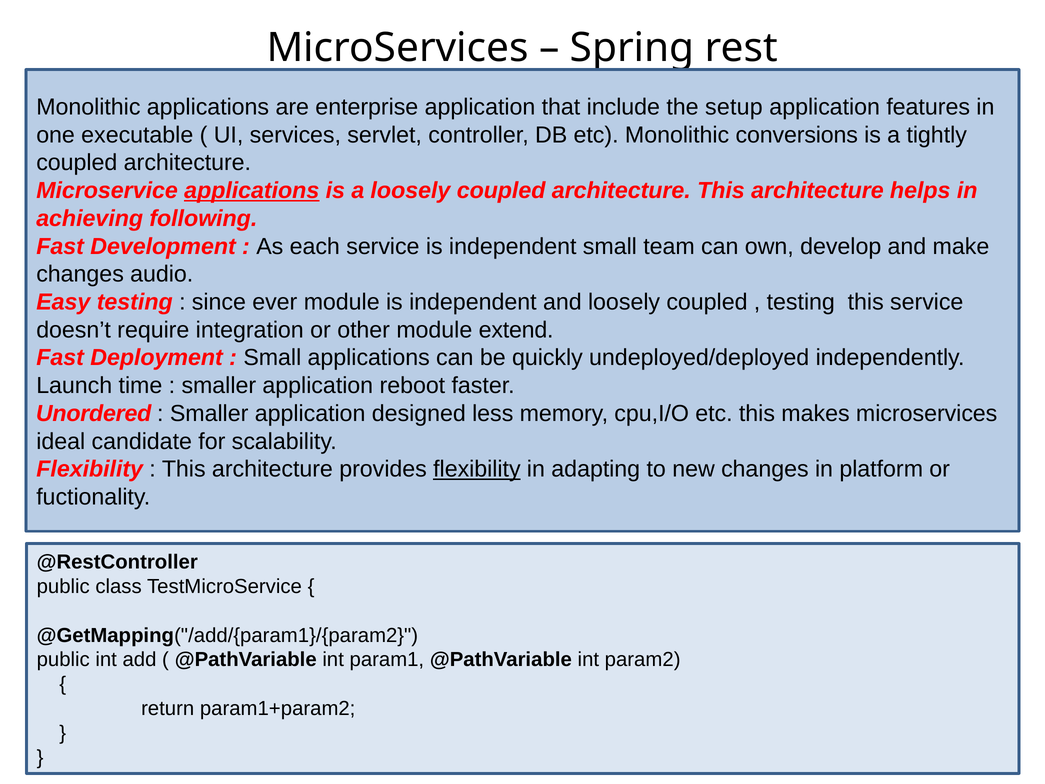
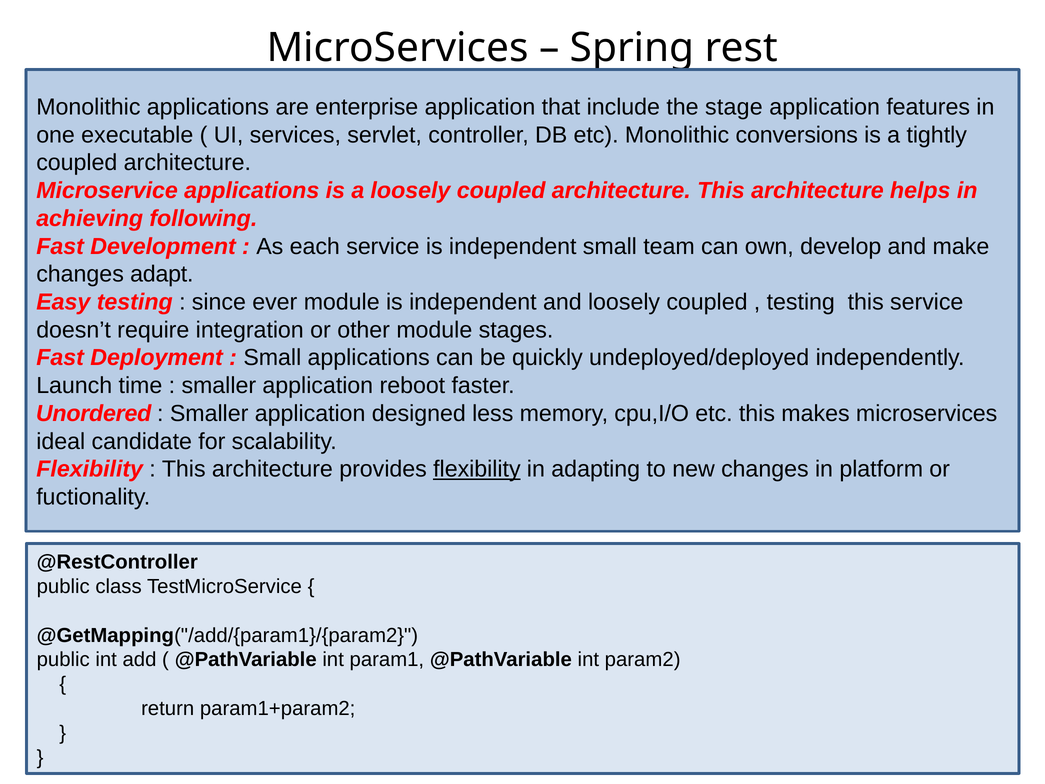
setup: setup -> stage (734, 107)
applications underline: present -> none (252, 191)
audio: audio -> adapt (162, 274)
extend: extend -> stages (516, 330)
